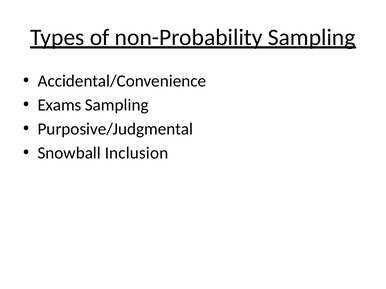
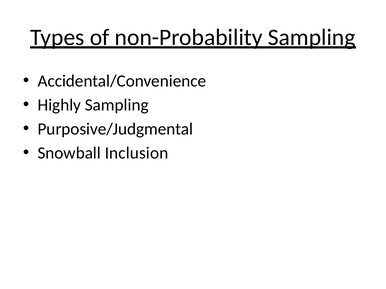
Exams: Exams -> Highly (59, 105)
